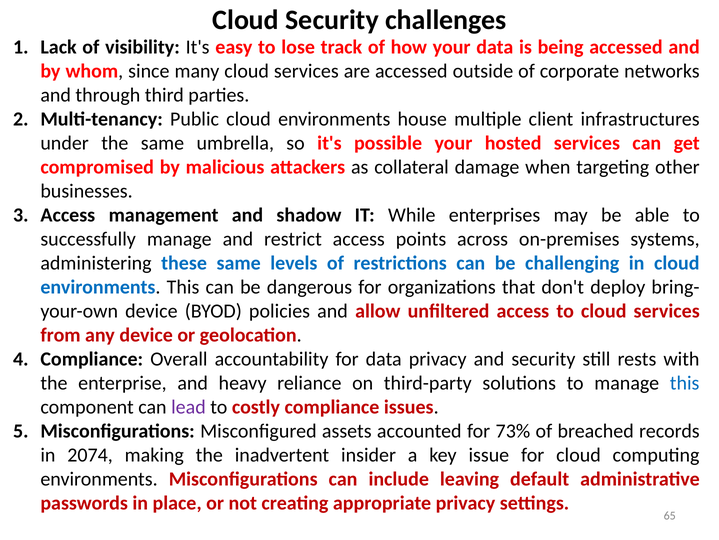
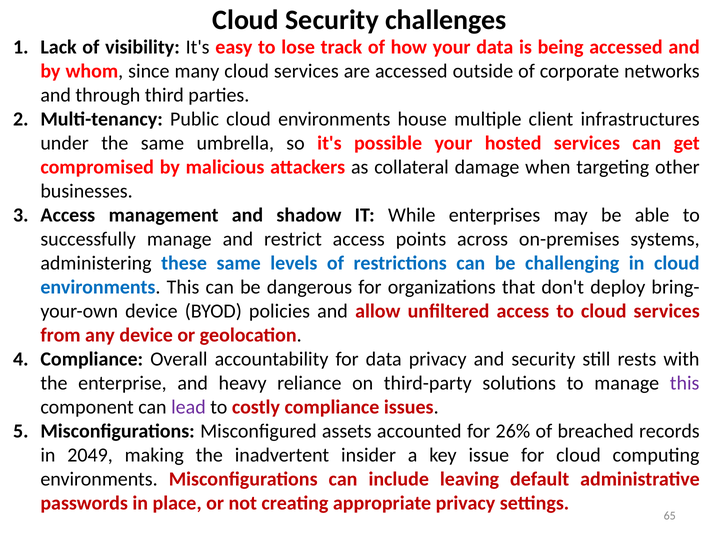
this colour: blue -> purple (685, 383)
73%: 73% -> 26% (513, 430)
2074: 2074 -> 2049 (90, 454)
